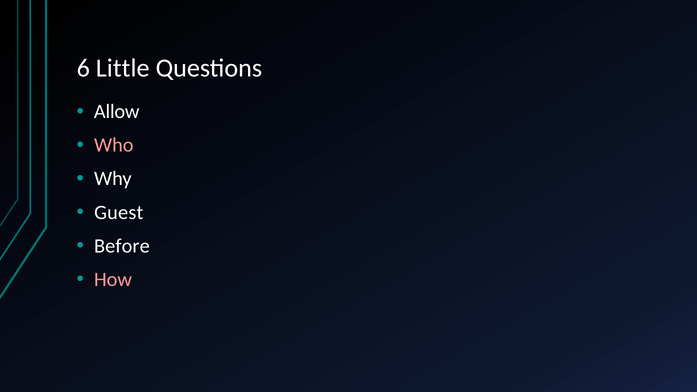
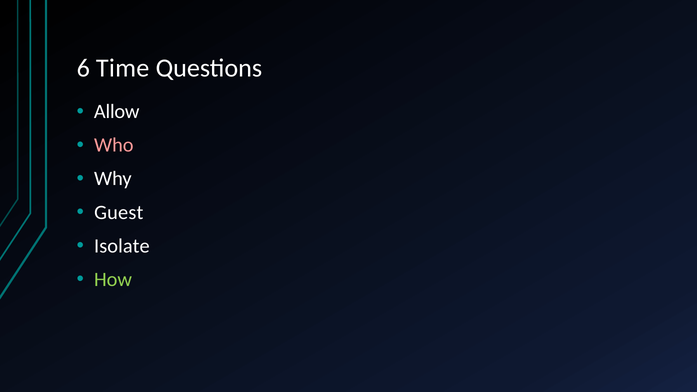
Little: Little -> Time (123, 68)
Before: Before -> Isolate (122, 246)
How colour: pink -> light green (113, 280)
